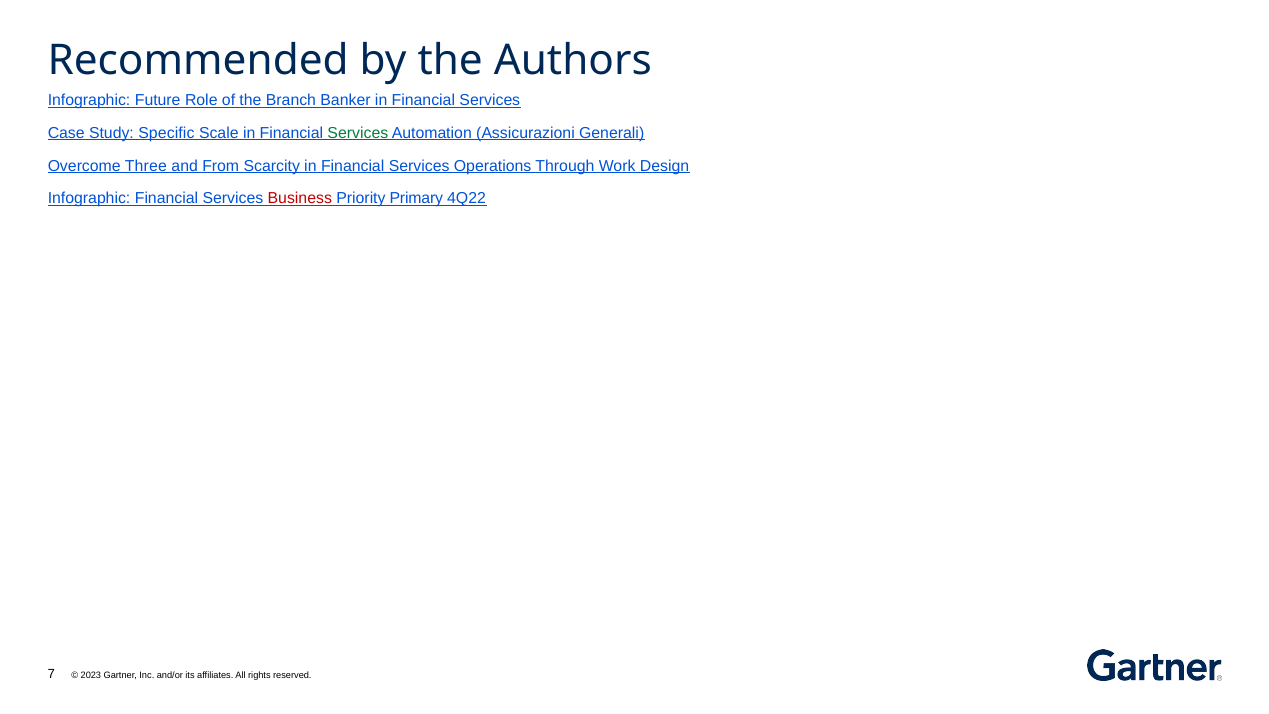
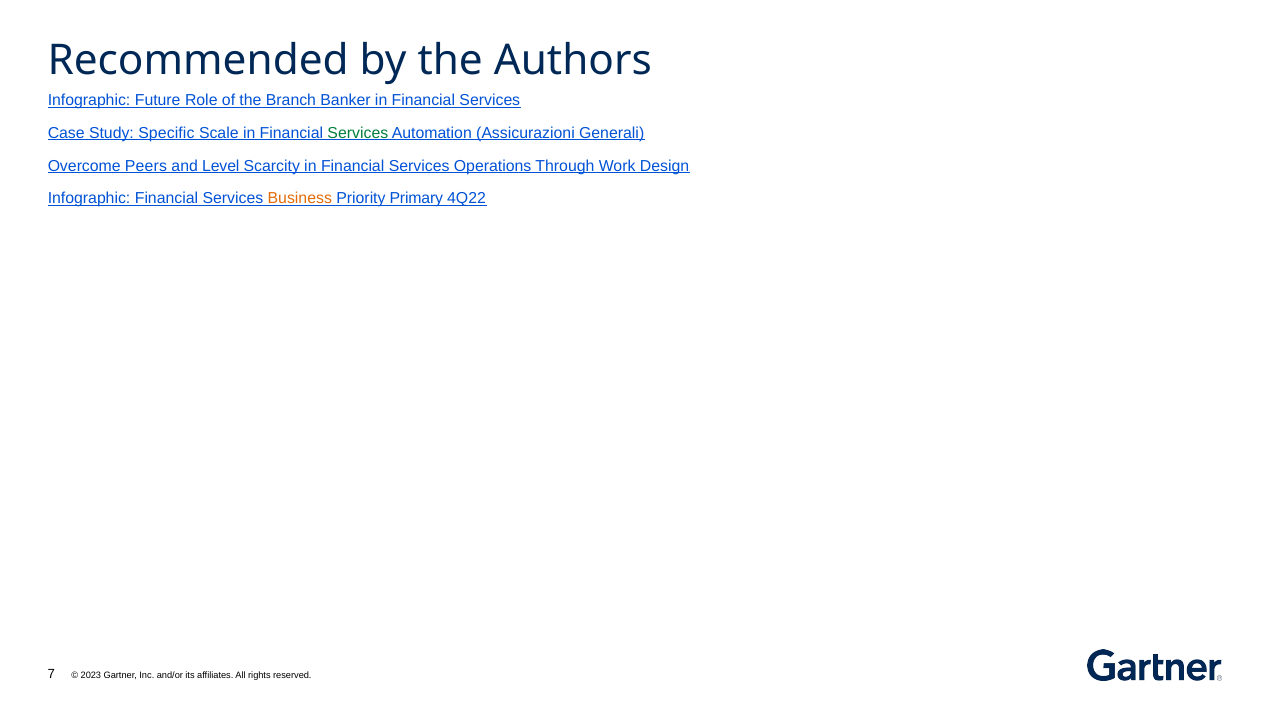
Three: Three -> Peers (146, 166)
From: From -> Level (221, 166)
Business colour: red -> orange (300, 199)
